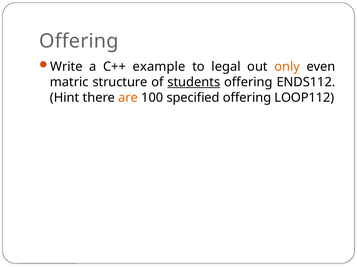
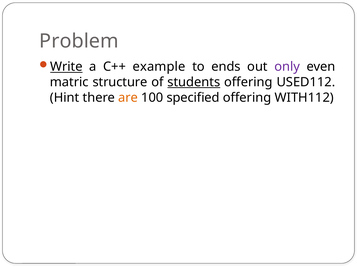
Offering: Offering -> Problem (79, 41)
Write underline: none -> present (66, 67)
legal: legal -> ends (226, 67)
only colour: orange -> purple (287, 67)
ENDS112: ENDS112 -> USED112 (306, 82)
LOOP112: LOOP112 -> WITH112 (304, 98)
